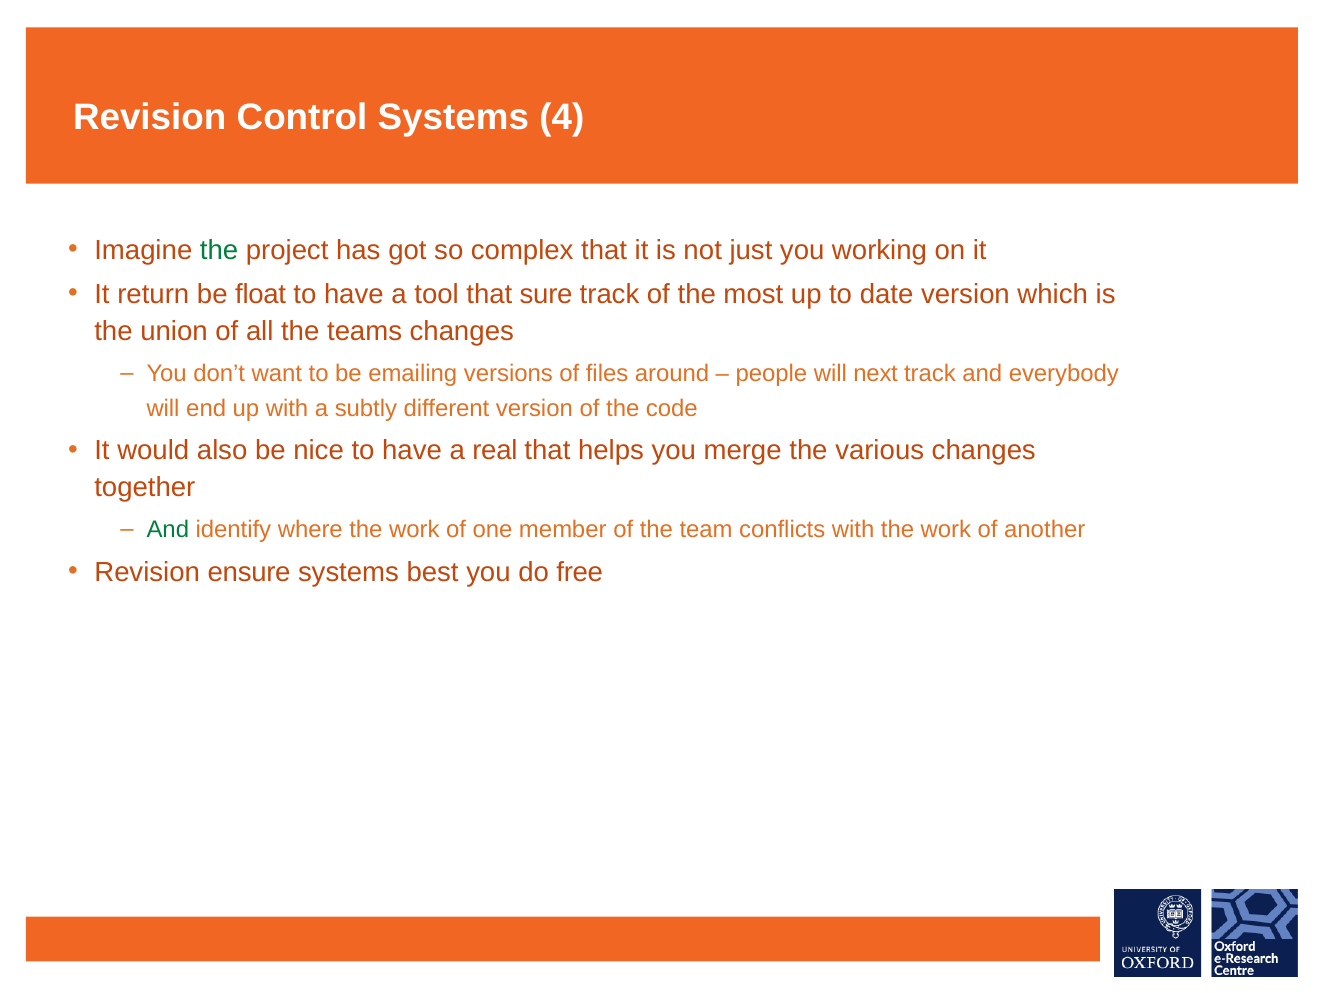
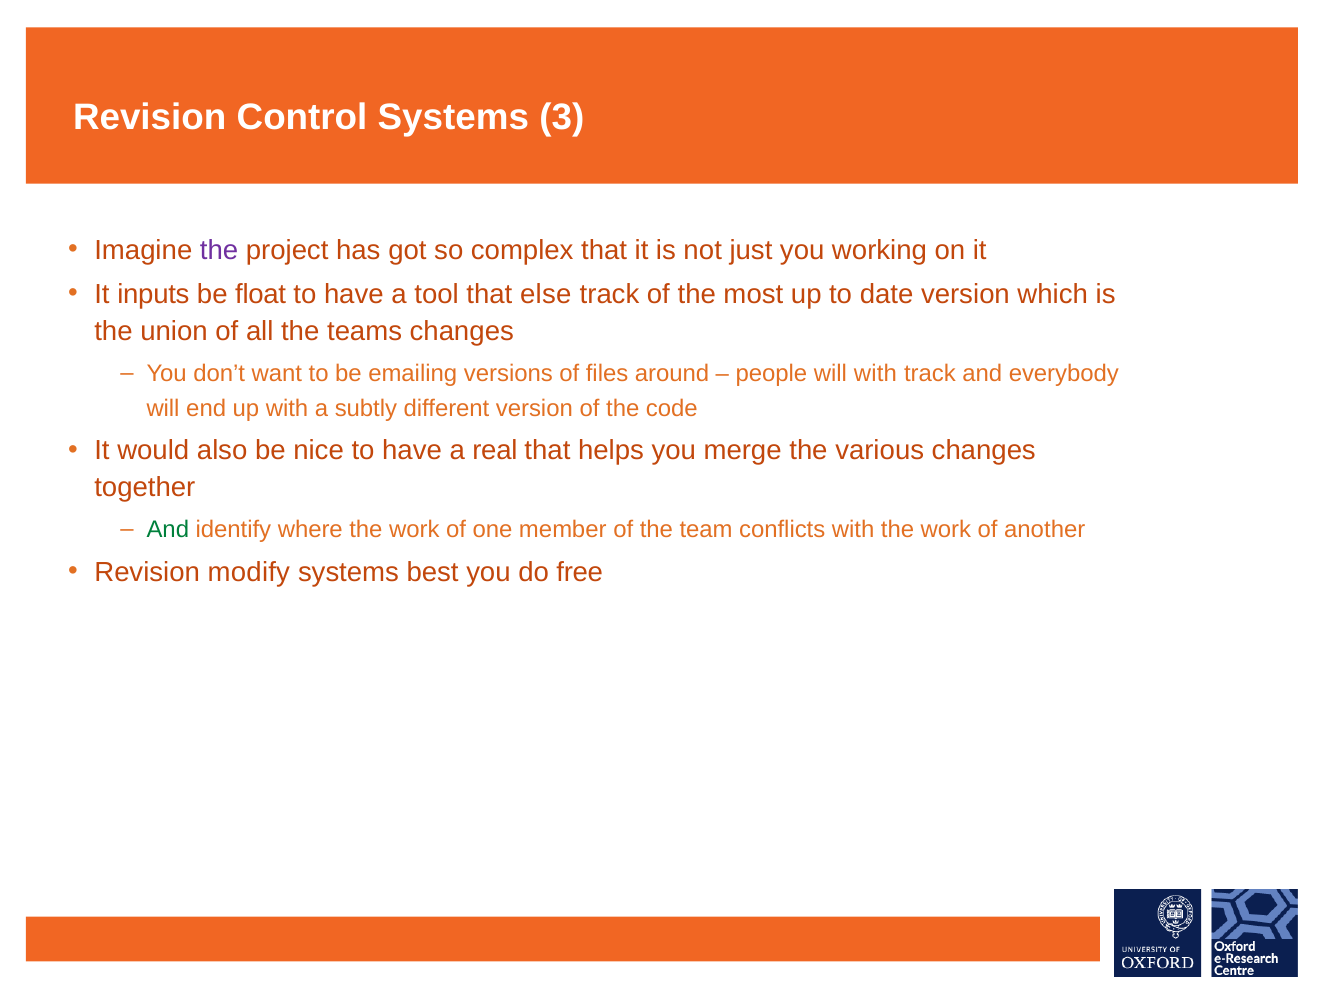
4: 4 -> 3 (562, 117)
the colour: green -> purple (219, 250)
return: return -> inputs (153, 294)
sure: sure -> else (546, 294)
will next: next -> with (875, 374)
ensure: ensure -> modify (249, 572)
